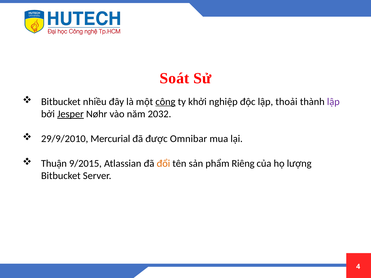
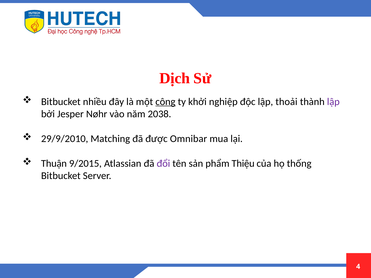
Soát: Soát -> Dịch (175, 78)
Jesper underline: present -> none (70, 114)
2032: 2032 -> 2038 (159, 114)
Mercurial: Mercurial -> Matching (110, 139)
đổi colour: orange -> purple (163, 164)
Riêng: Riêng -> Thiệu (243, 164)
lượng: lượng -> thống (299, 164)
